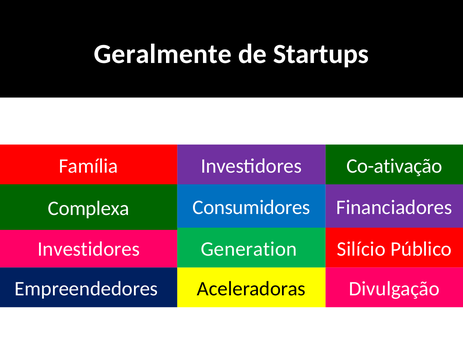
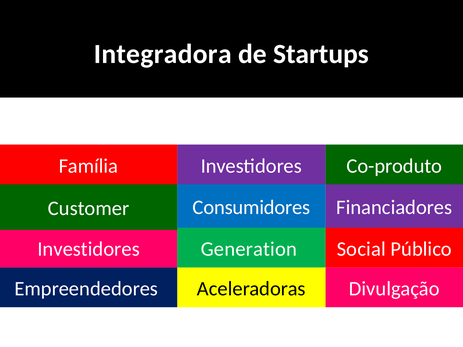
Geralmente: Geralmente -> Integradora (163, 54)
Co-ativação: Co-ativação -> Co-produto (394, 166)
Complexa: Complexa -> Customer (89, 209)
Silício: Silício -> Social (361, 249)
